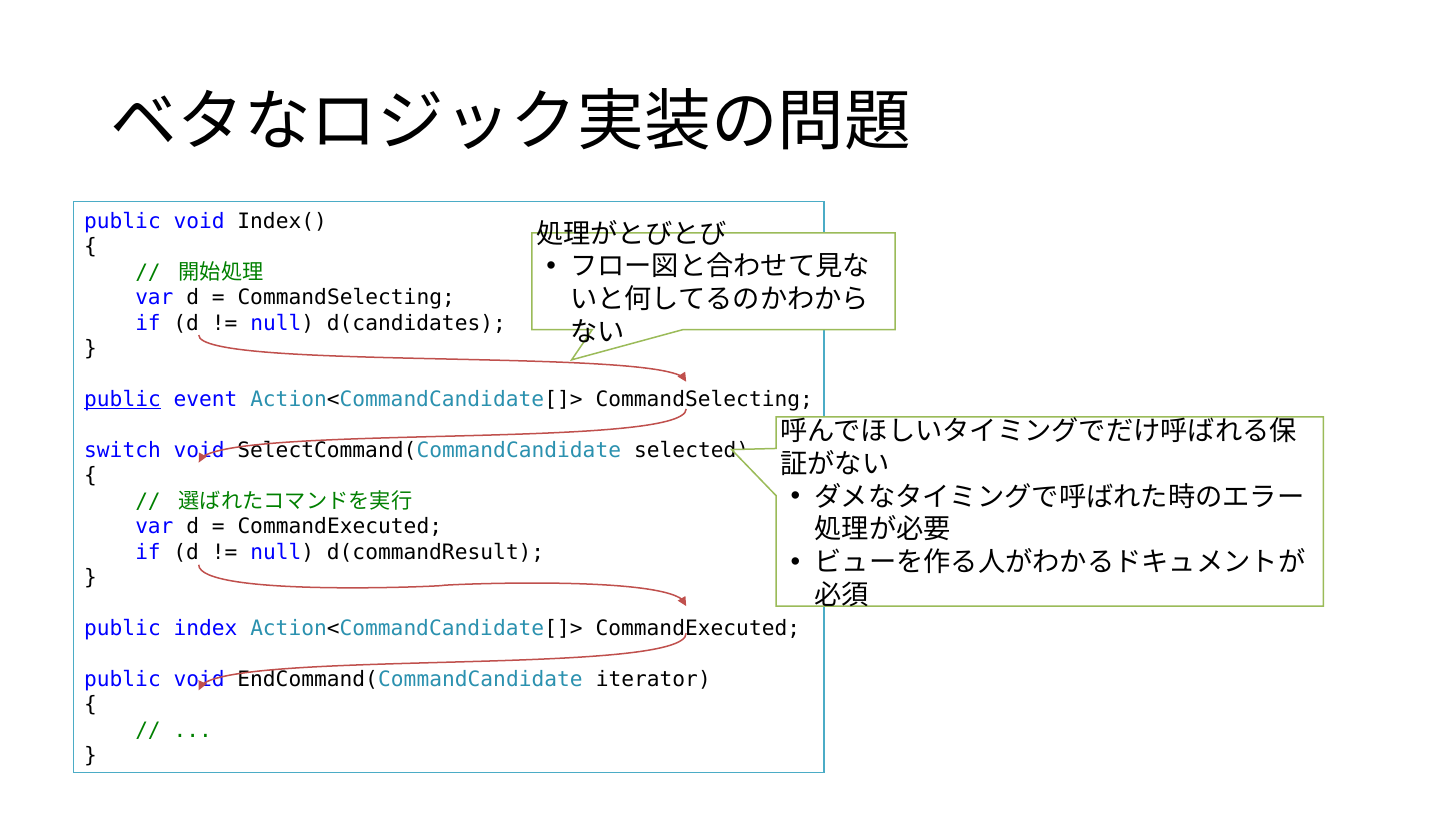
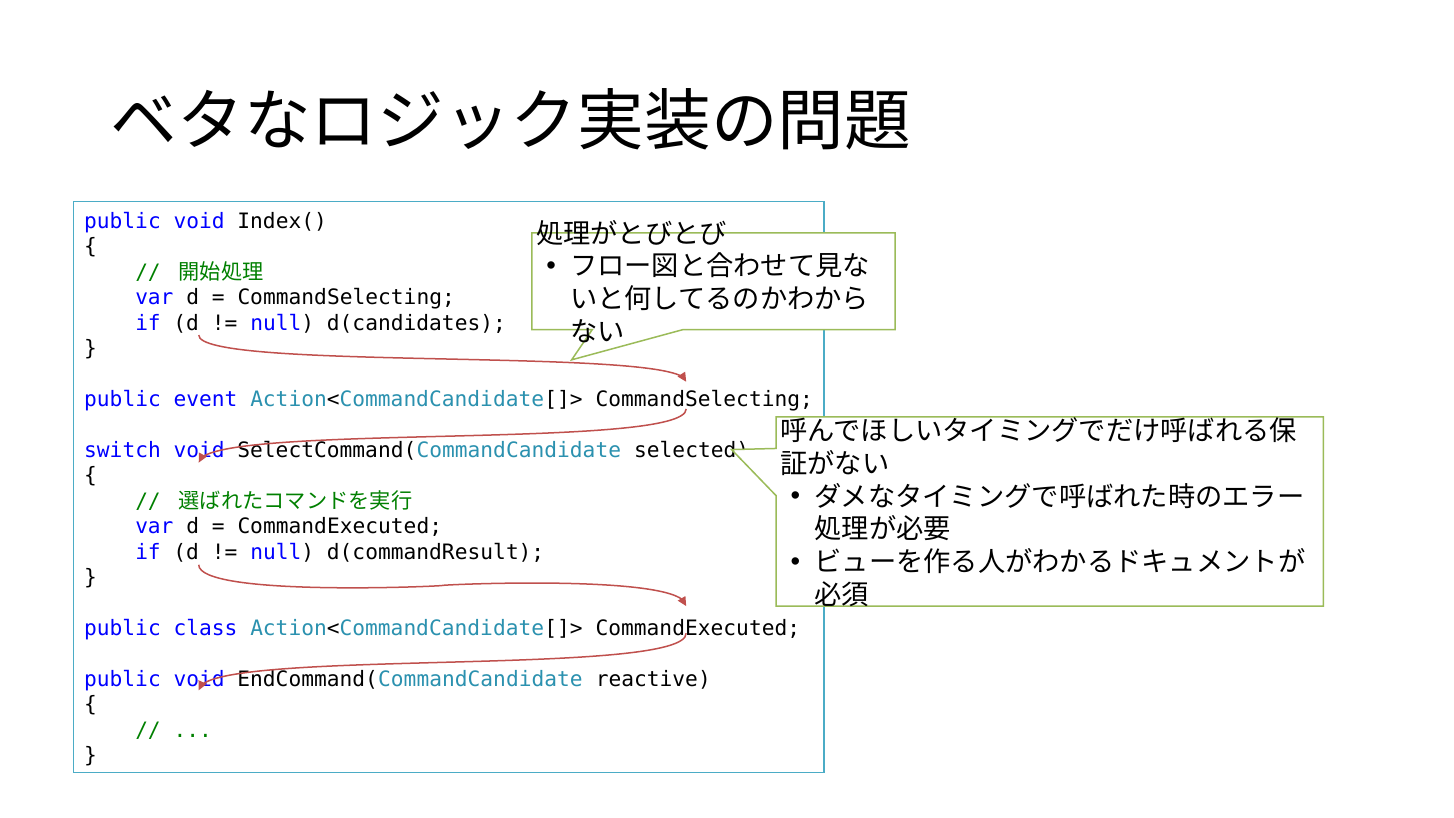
public underline: present -> none (123, 399)
index: index -> class (205, 628)
iterator: iterator -> reactive (653, 679)
